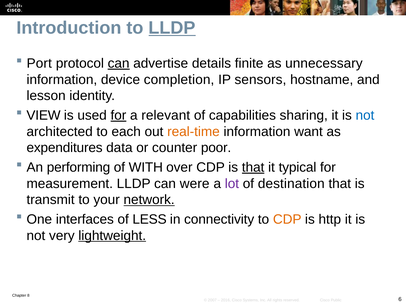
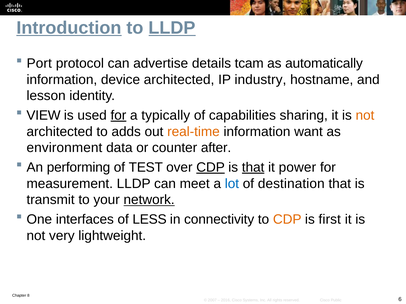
Introduction underline: none -> present (69, 28)
can underline: present -> none (119, 63)
finite: finite -> tcam (249, 63)
unnecessary: unnecessary -> automatically (324, 63)
device completion: completion -> architected (179, 80)
sensors: sensors -> industry (260, 80)
relevant: relevant -> typically (166, 116)
not colour: blue -> orange (365, 116)
each: each -> adds (126, 132)
expenditures: expenditures -> environment (64, 148)
poor: poor -> after (216, 148)
WITH: WITH -> TEST (146, 168)
CDP underline: none -> present (211, 168)
typical: typical -> power (297, 168)
were: were -> meet (195, 184)
lot colour: purple -> blue (232, 184)
http: http -> first (330, 220)
lightweight underline: present -> none (112, 236)
